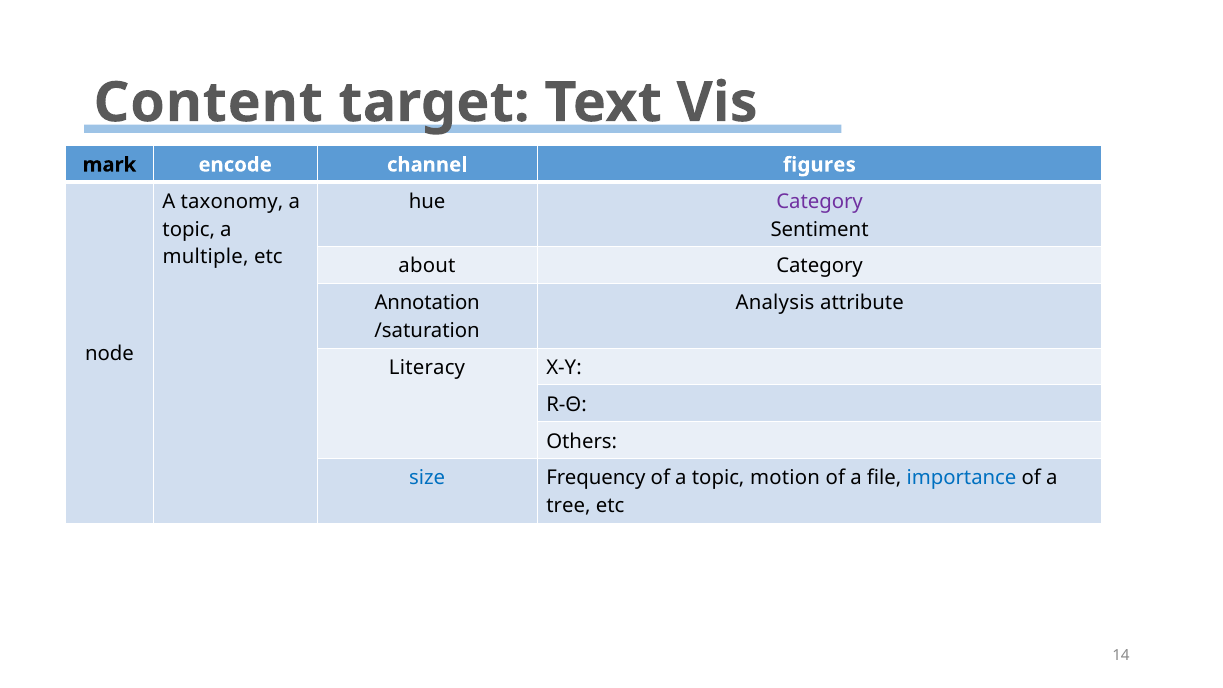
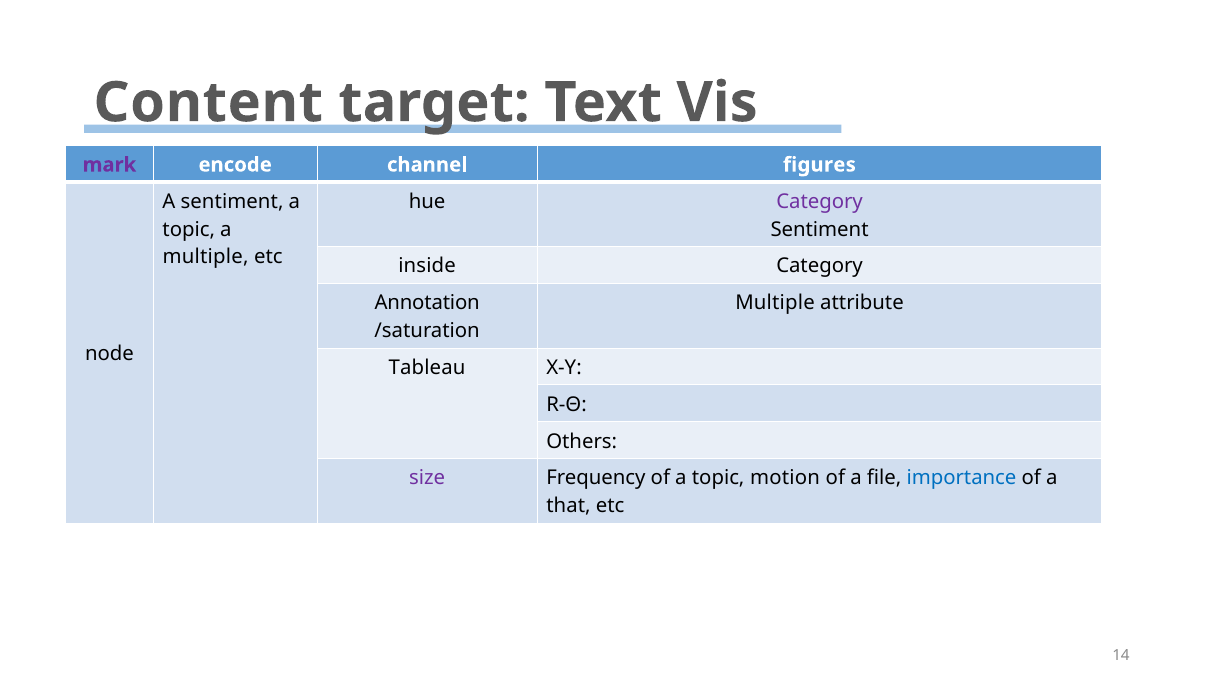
mark colour: black -> purple (109, 165)
A taxonomy: taxonomy -> sentiment (232, 202)
about: about -> inside (427, 266)
Analysis: Analysis -> Multiple (775, 303)
Literacy: Literacy -> Tableau (427, 368)
size colour: blue -> purple (427, 478)
tree: tree -> that (568, 506)
